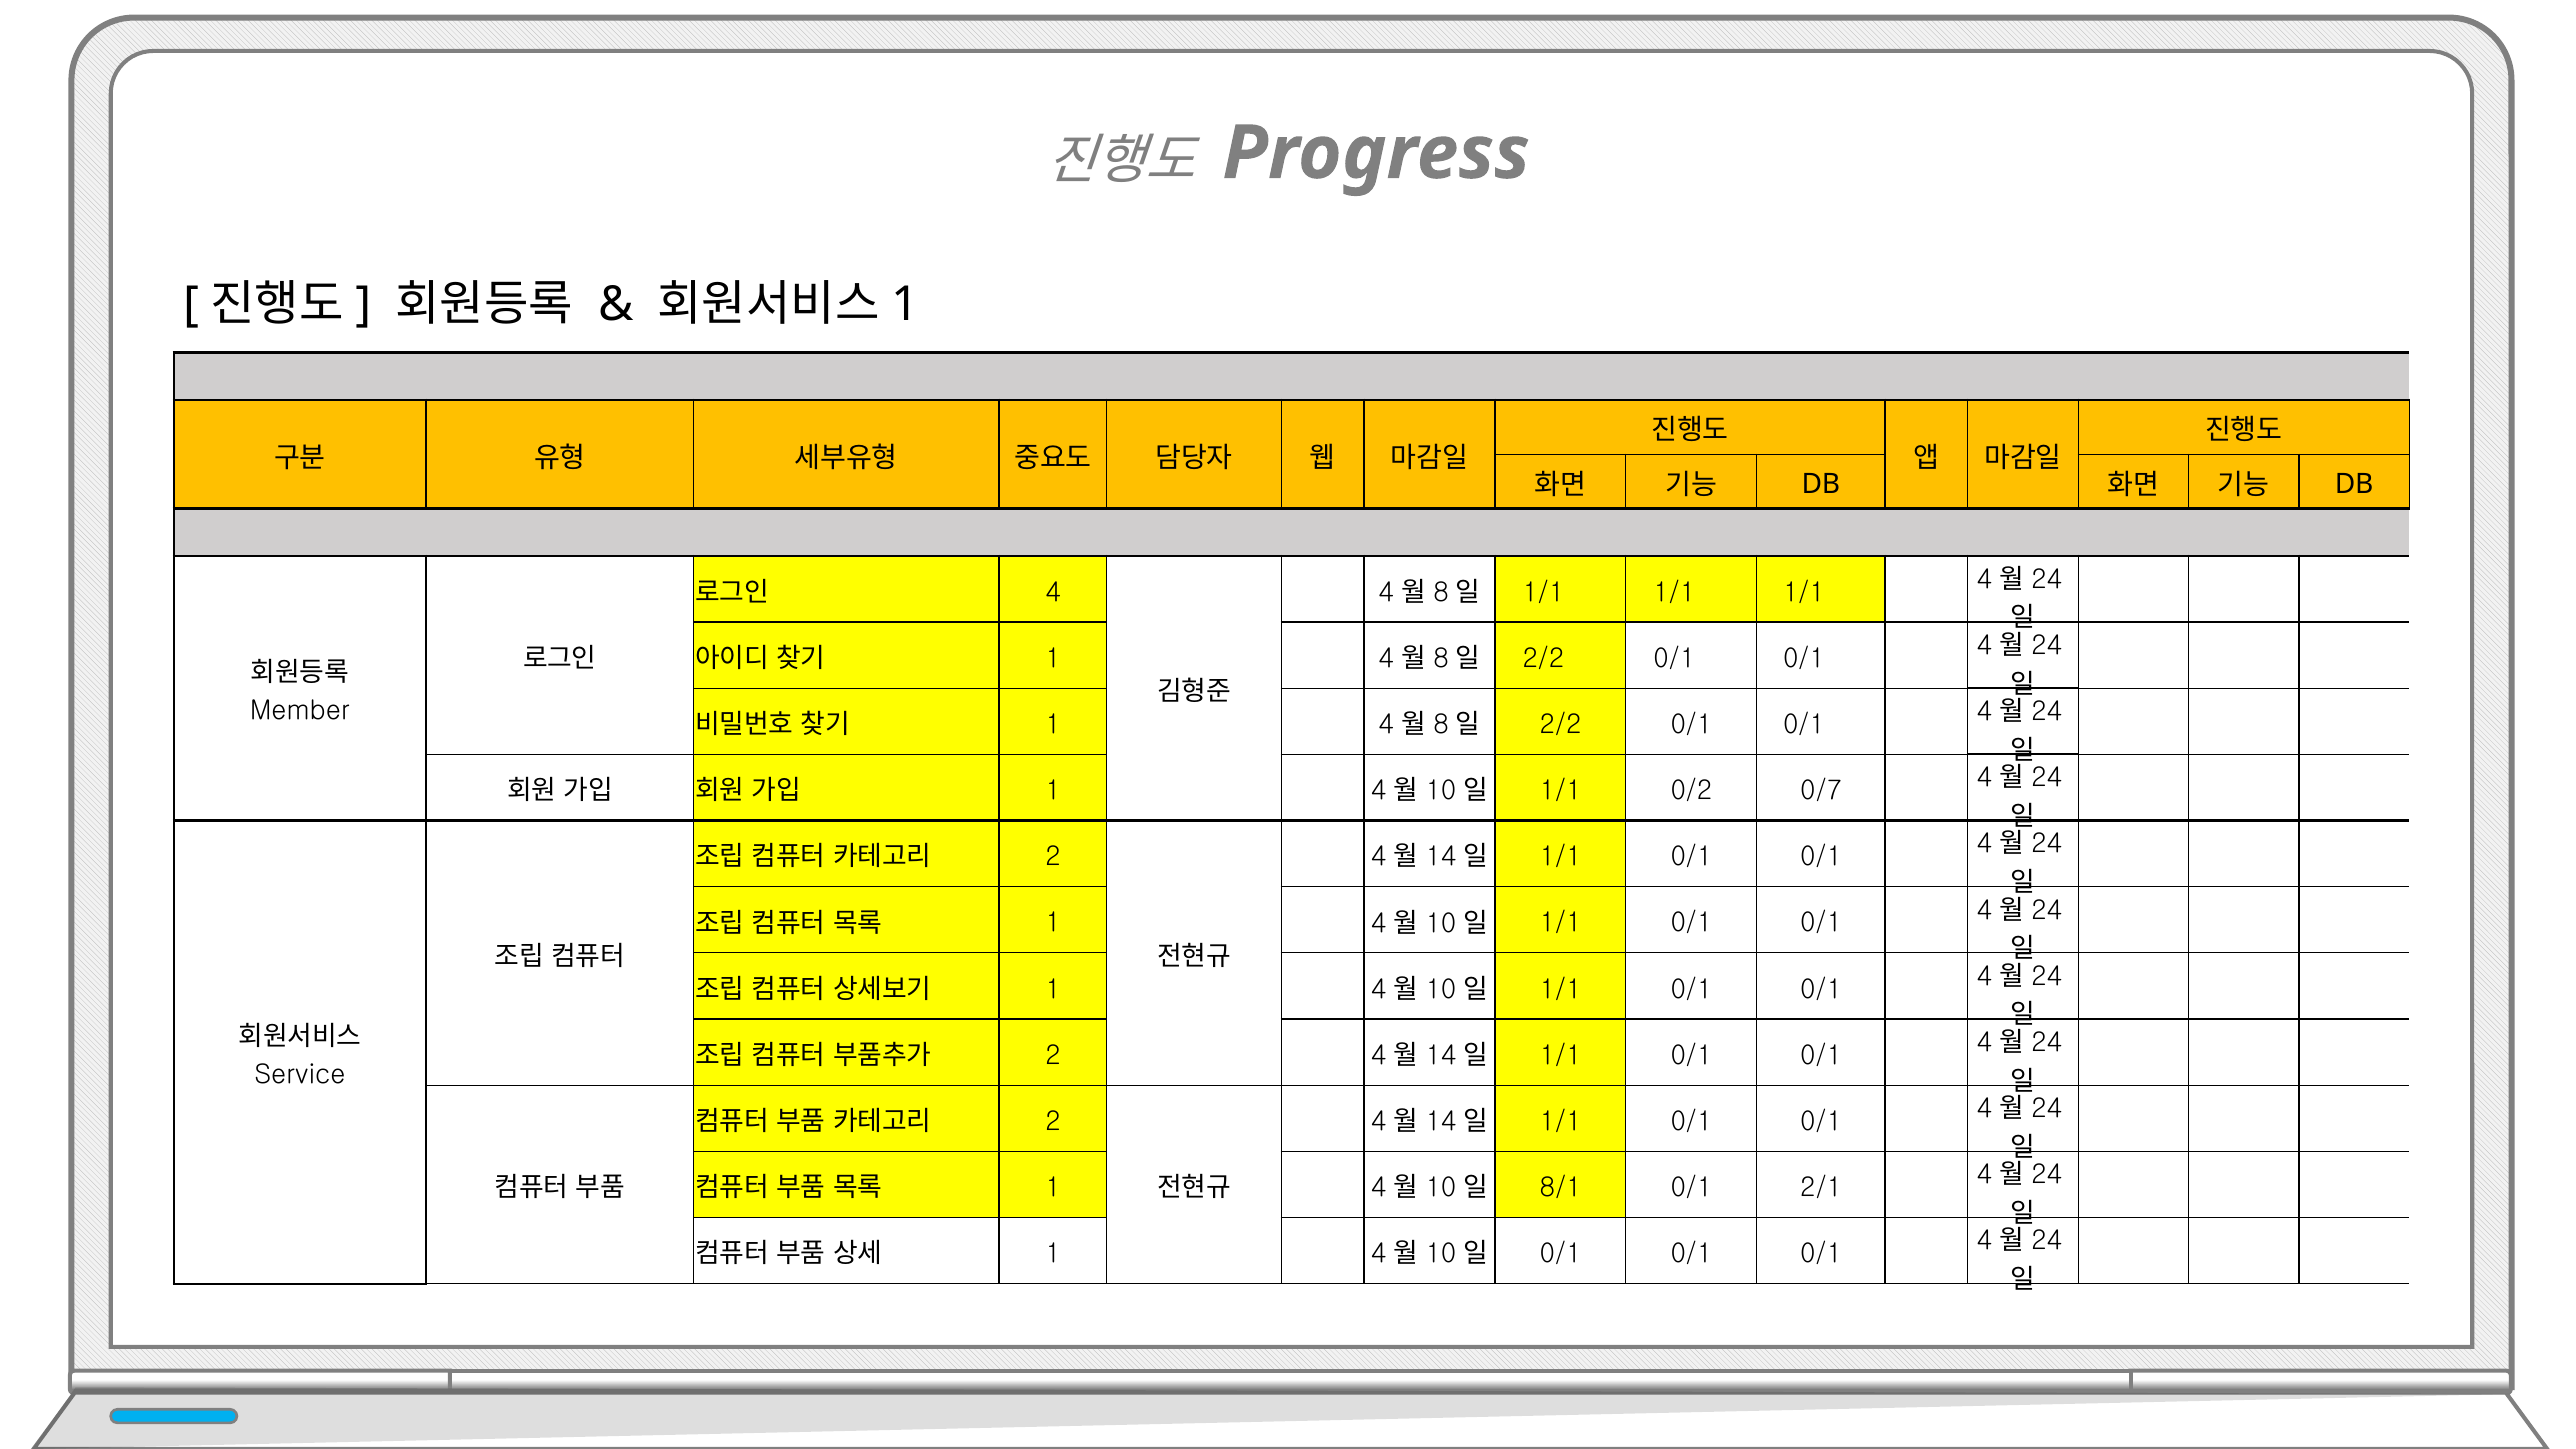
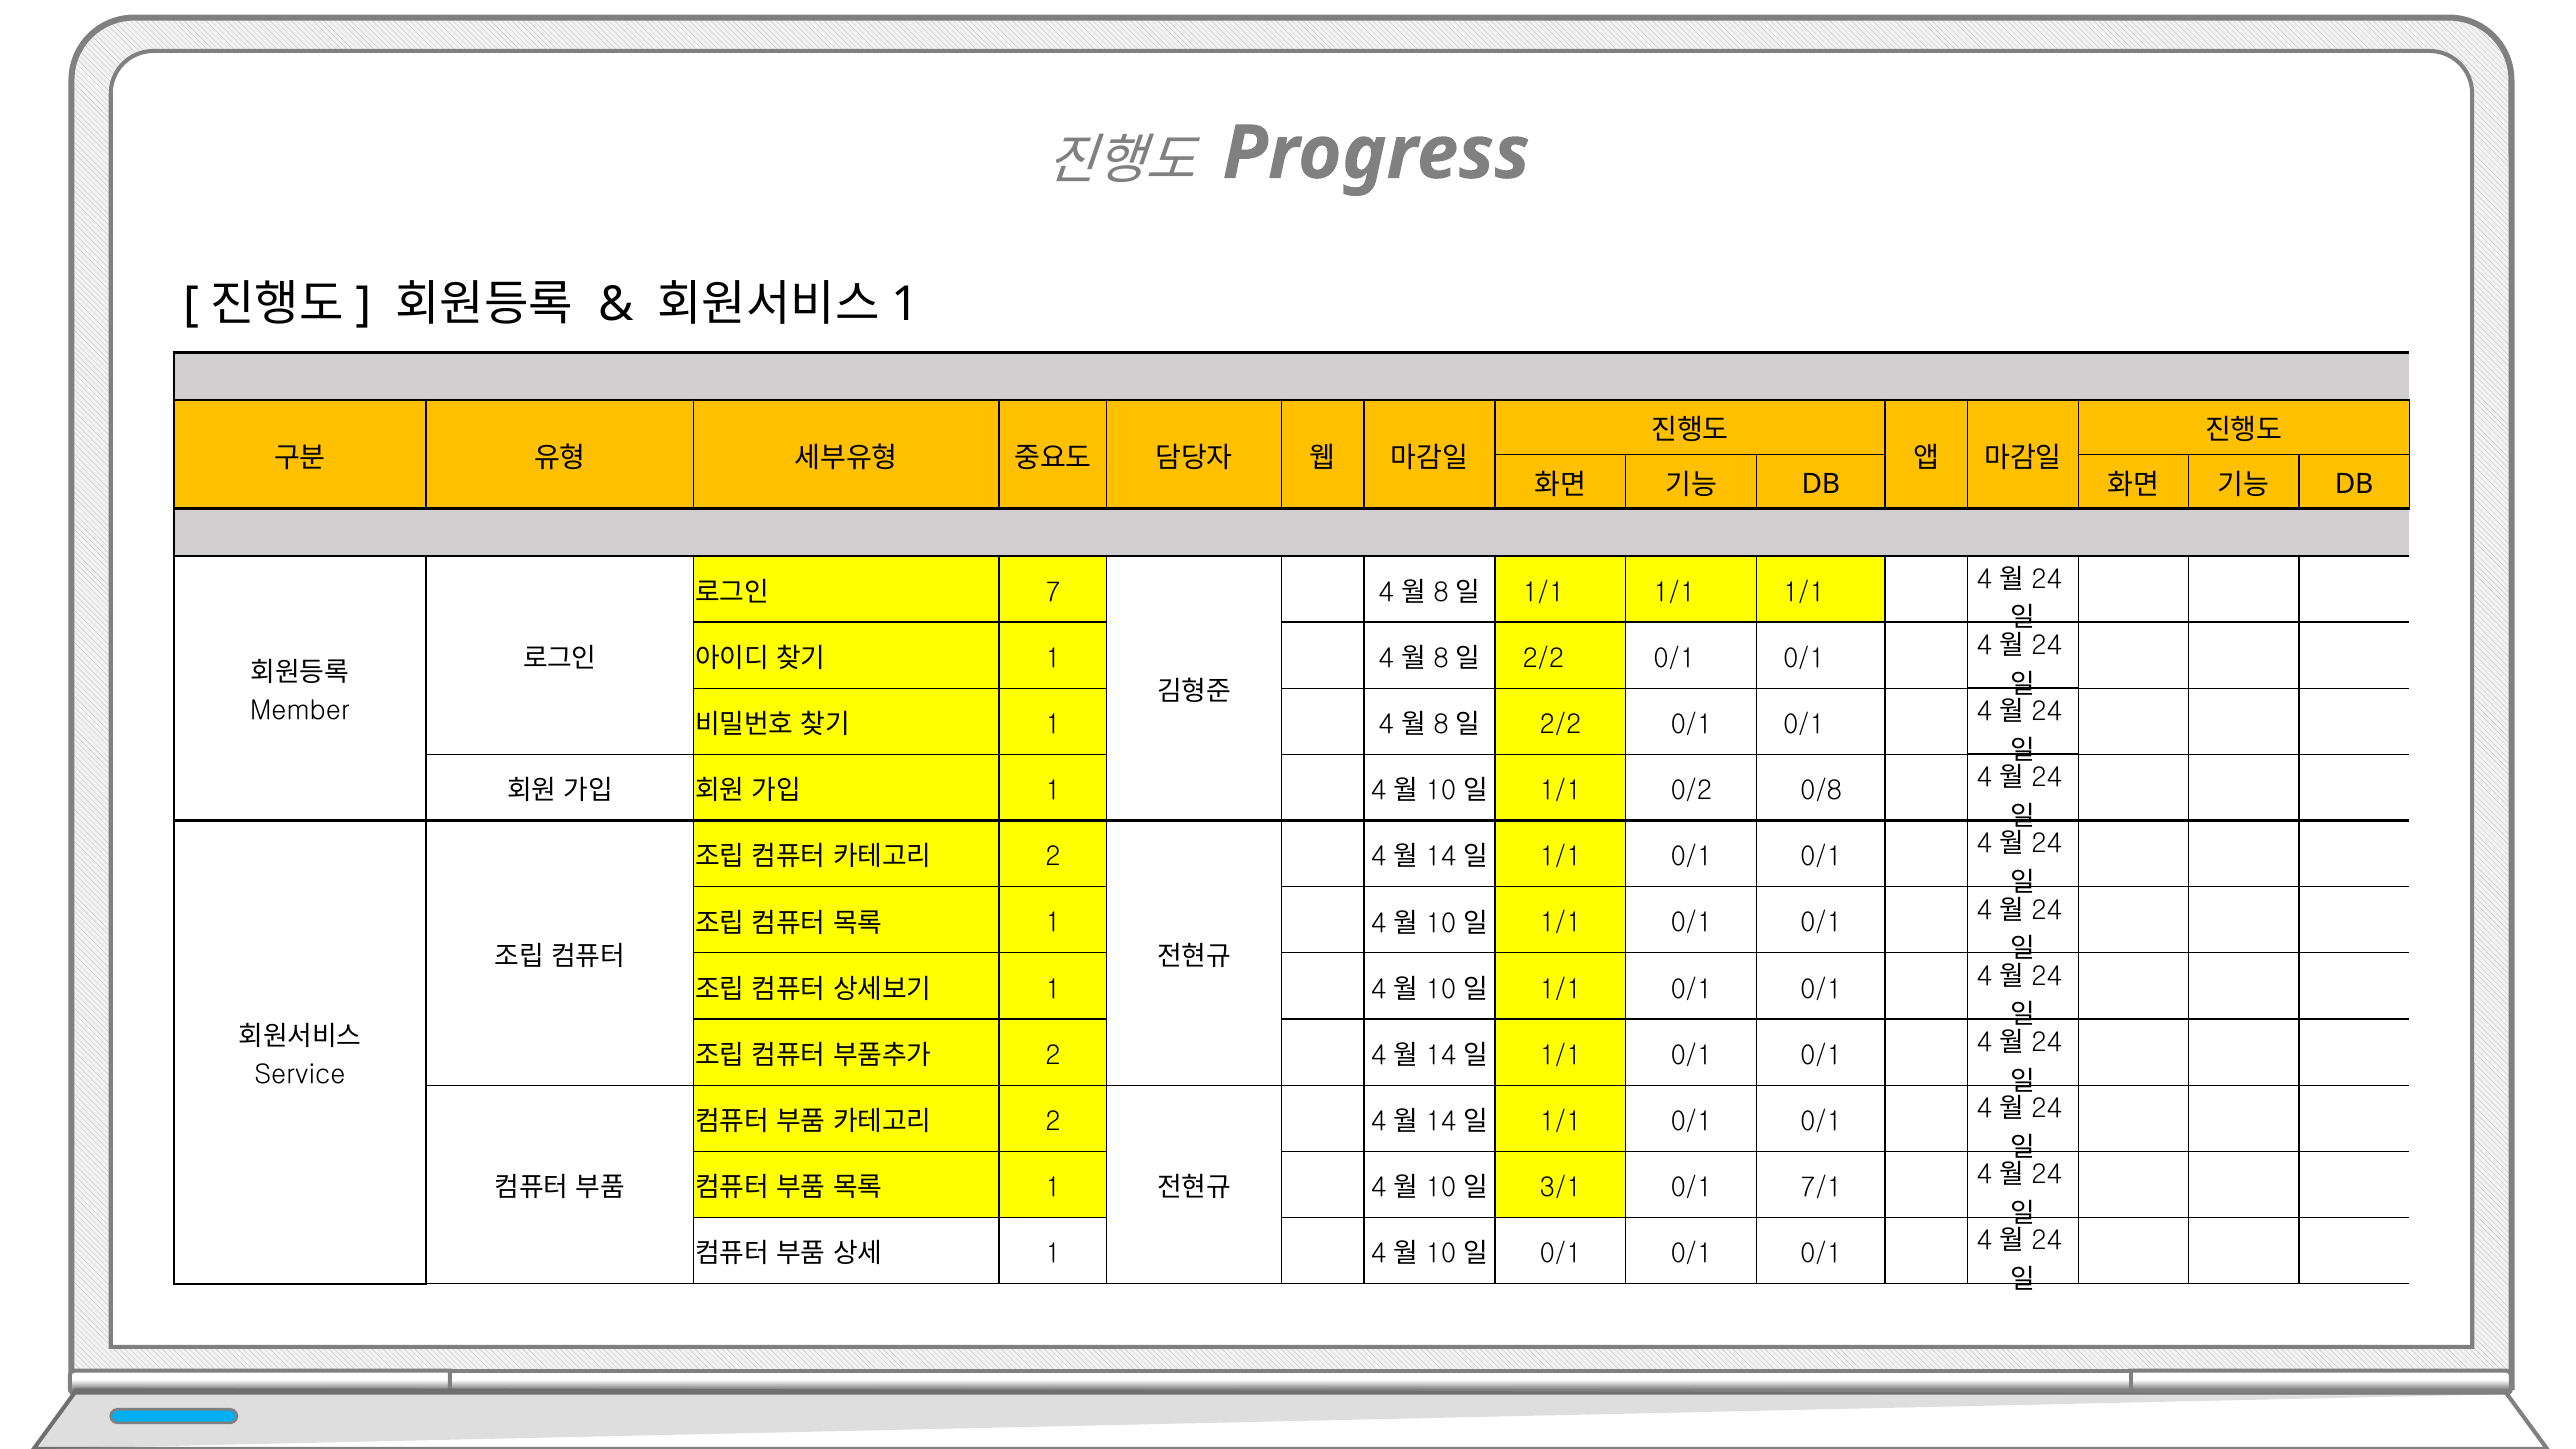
4: 4 -> 7 (1053, 592)
0/7: 0/7 -> 0/8 (1821, 791)
8/1: 8/1 -> 3/1 (1561, 1188)
2/1: 2/1 -> 7/1 (1821, 1188)
